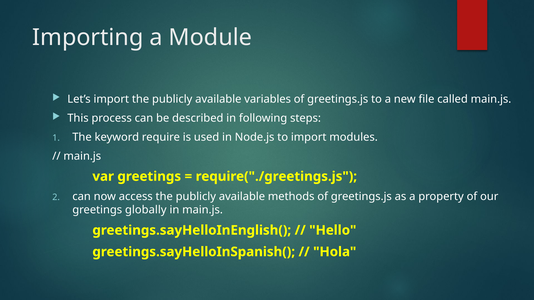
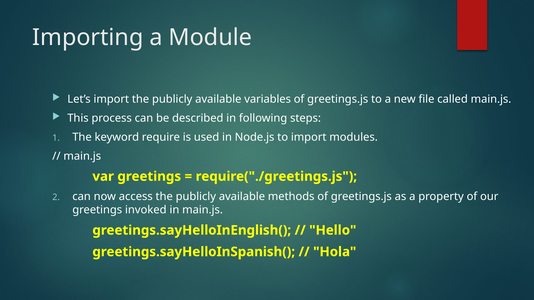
globally: globally -> invoked (146, 210)
